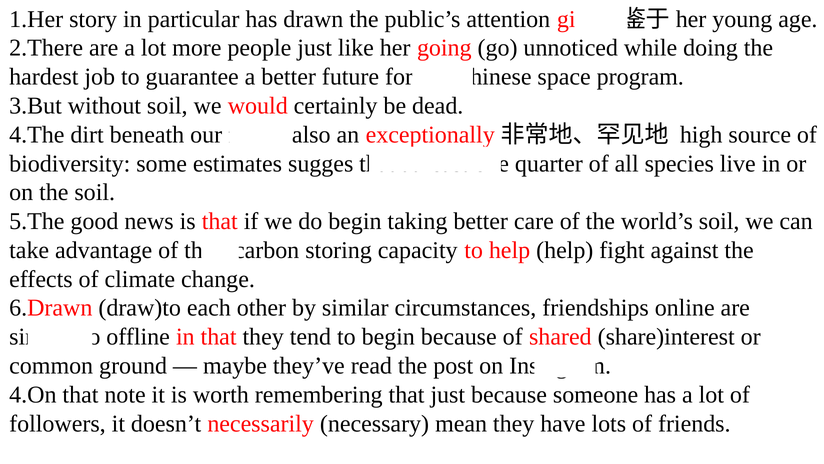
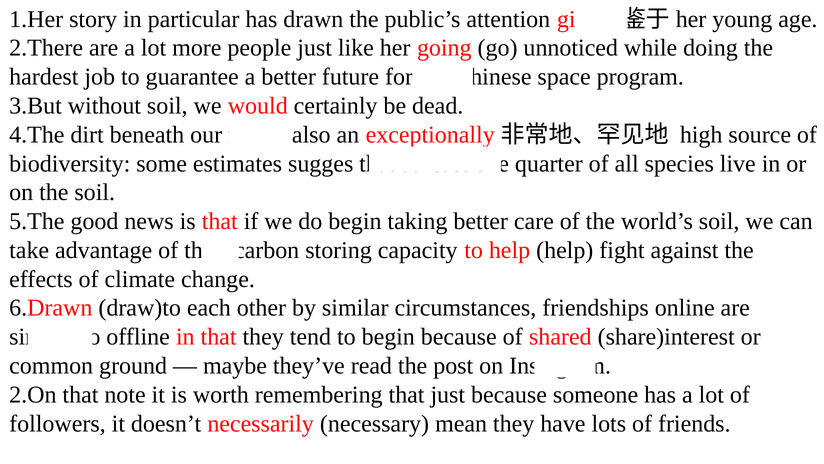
4.On: 4.On -> 2.On (33, 394)
